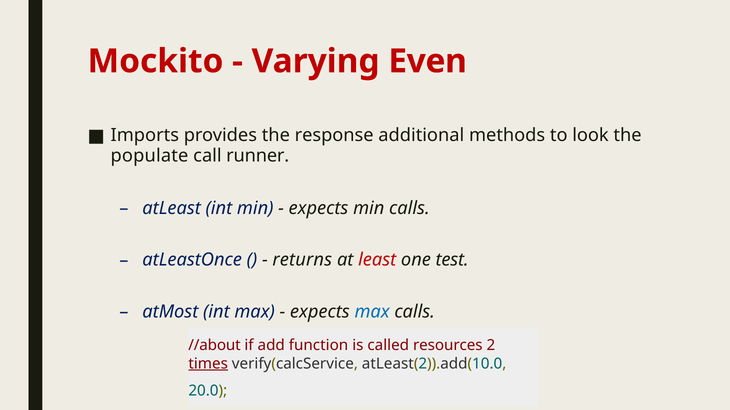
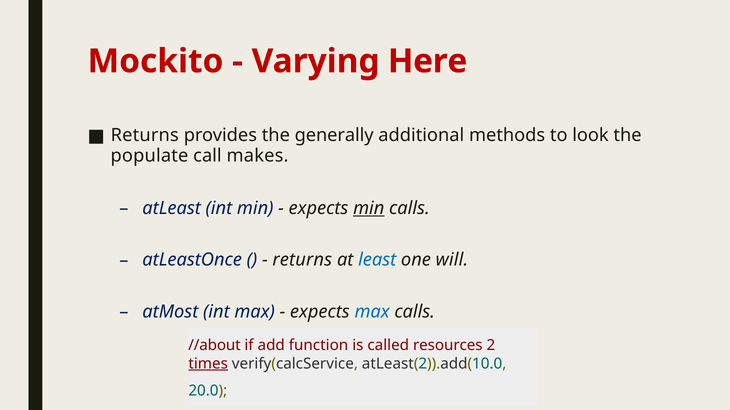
Even: Even -> Here (428, 61)
Imports: Imports -> Returns (145, 136)
response: response -> generally (334, 136)
runner: runner -> makes (258, 156)
min underline: none -> present (369, 208)
least colour: red -> blue (377, 260)
test: test -> will (452, 260)
